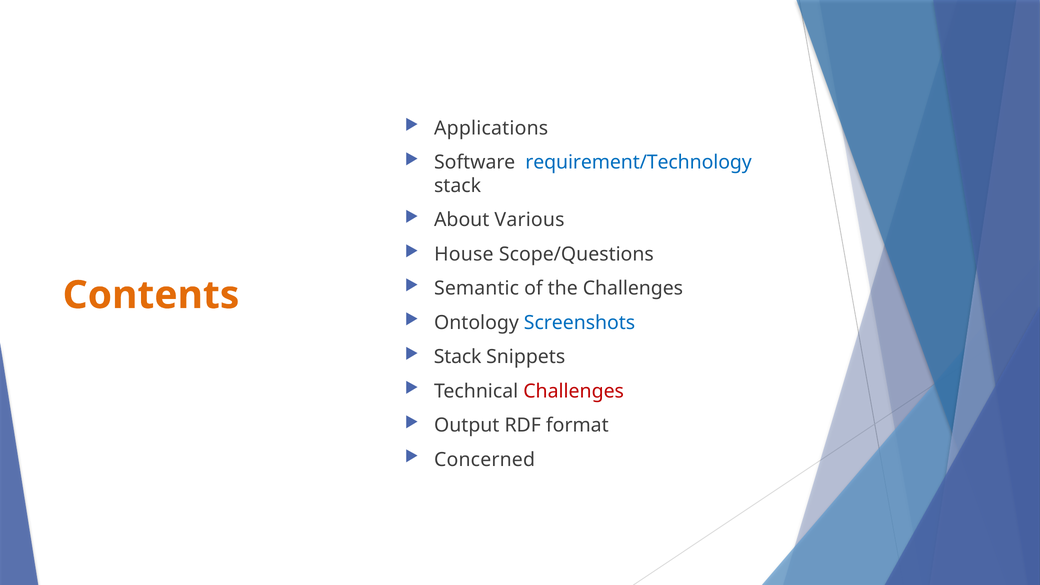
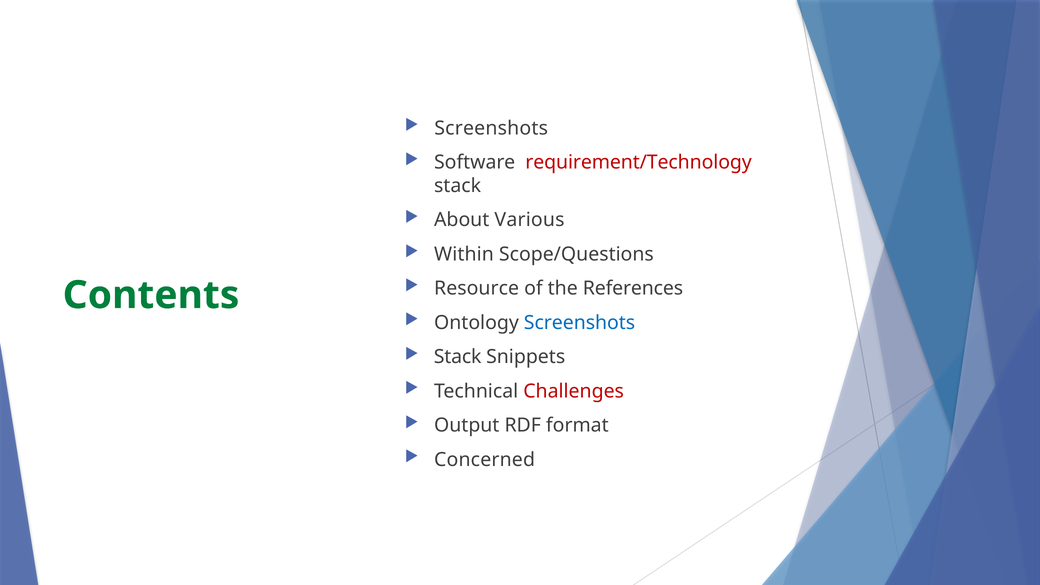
Applications: Applications -> Screenshots (491, 128)
requirement/Technology colour: blue -> red (639, 162)
House: House -> Within (464, 254)
Semantic: Semantic -> Resource (477, 288)
the Challenges: Challenges -> References (633, 288)
Contents colour: orange -> green (151, 295)
